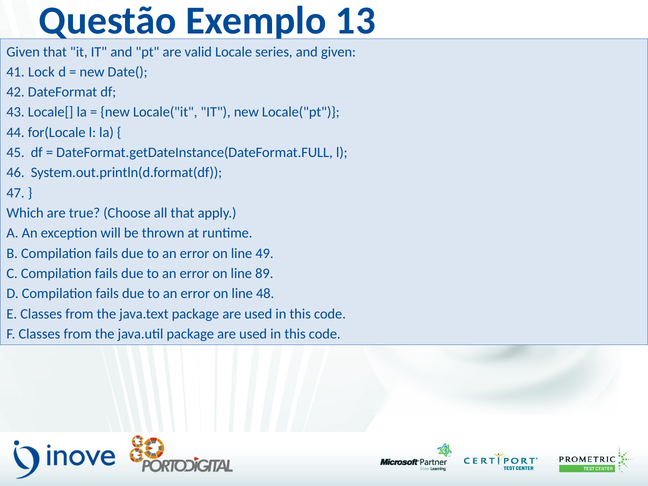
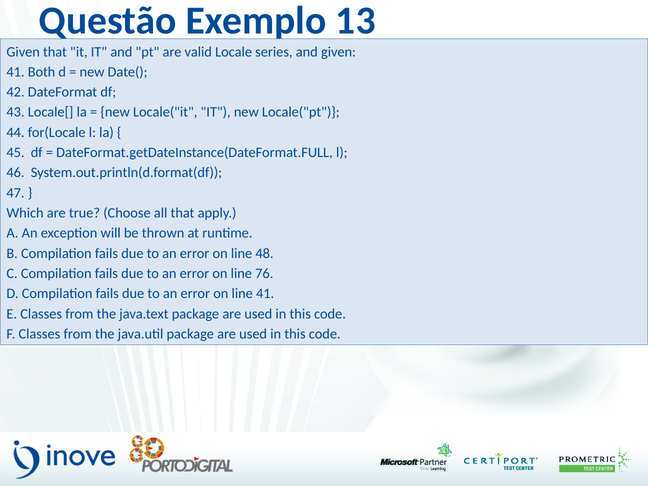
Lock: Lock -> Both (42, 72)
49: 49 -> 48 (265, 253)
89: 89 -> 76 (264, 273)
line 48: 48 -> 41 (265, 294)
